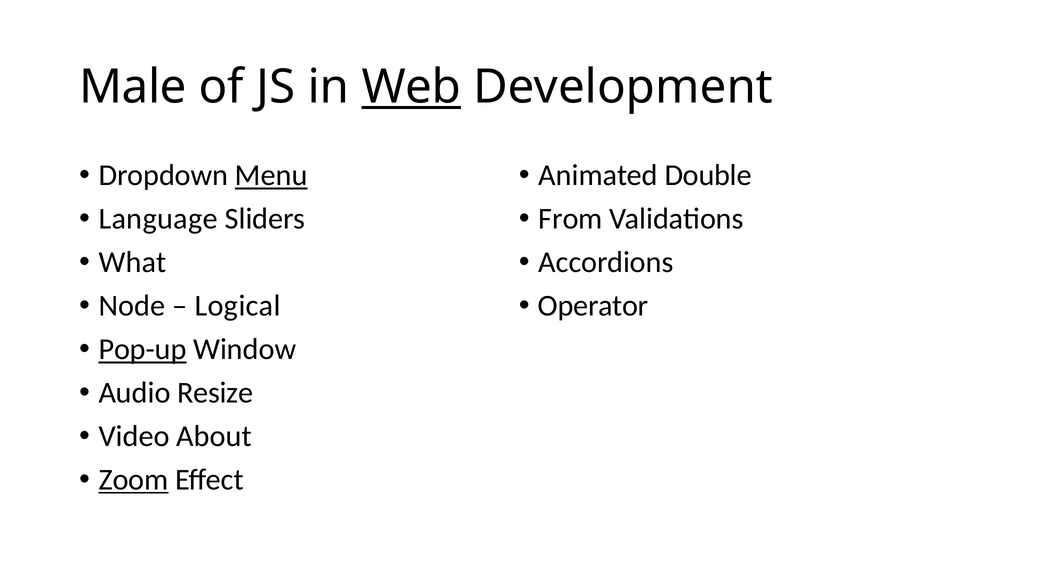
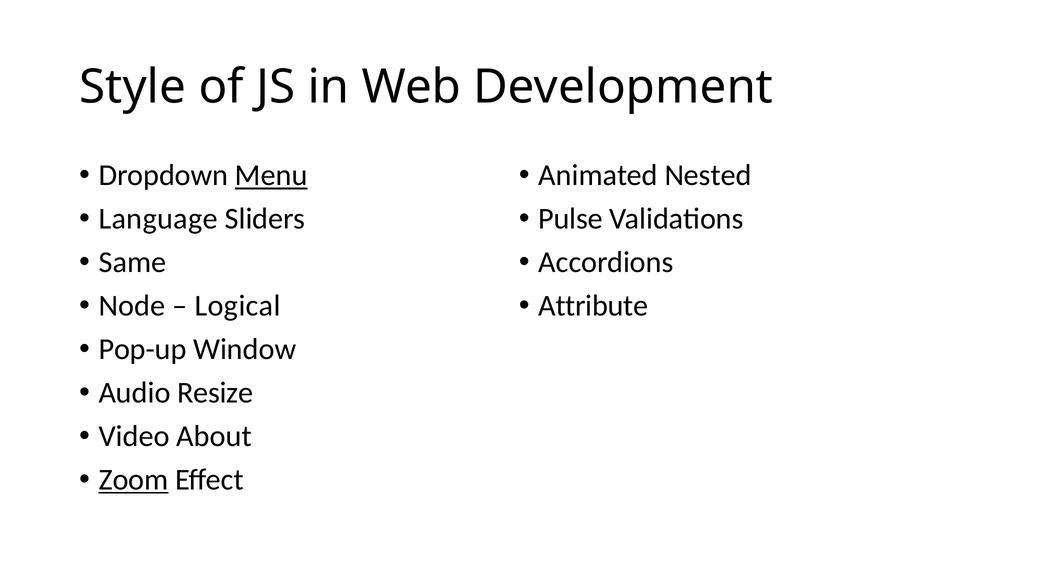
Male: Male -> Style (133, 87)
Web underline: present -> none (411, 87)
Double: Double -> Nested (708, 175)
From: From -> Pulse (571, 219)
What: What -> Same (133, 262)
Operator: Operator -> Attribute (593, 306)
Pop-up underline: present -> none (143, 349)
